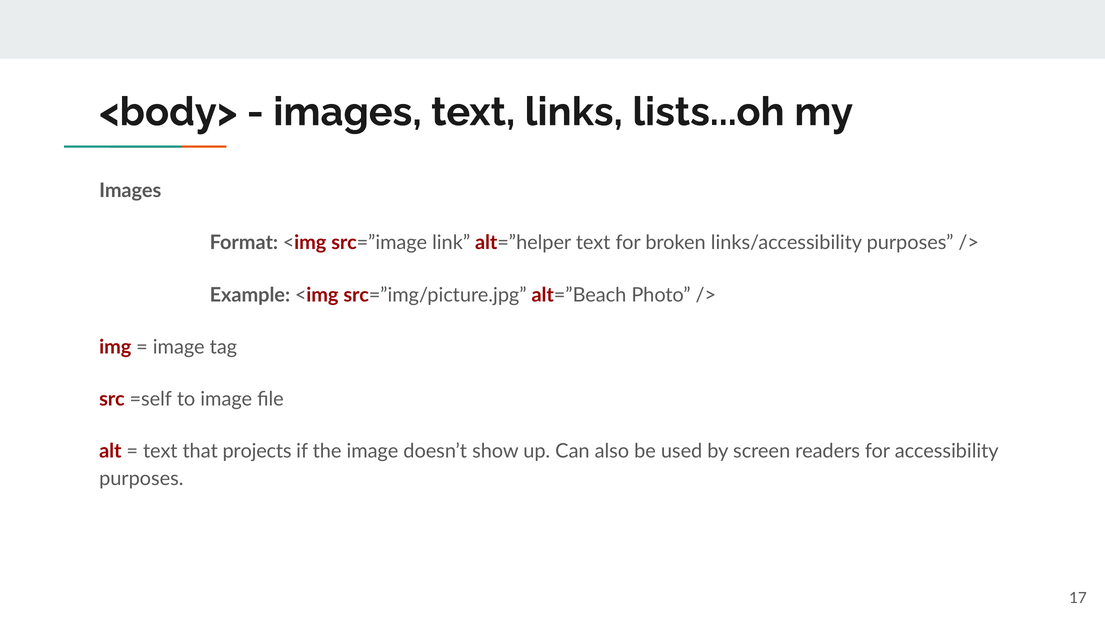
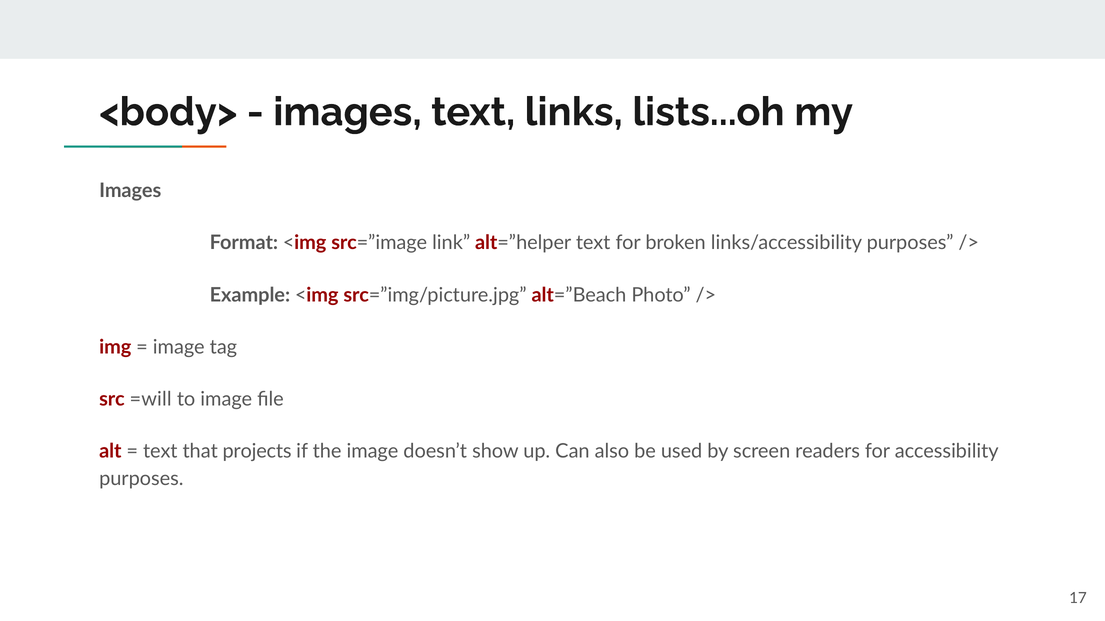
=self: =self -> =will (151, 399)
